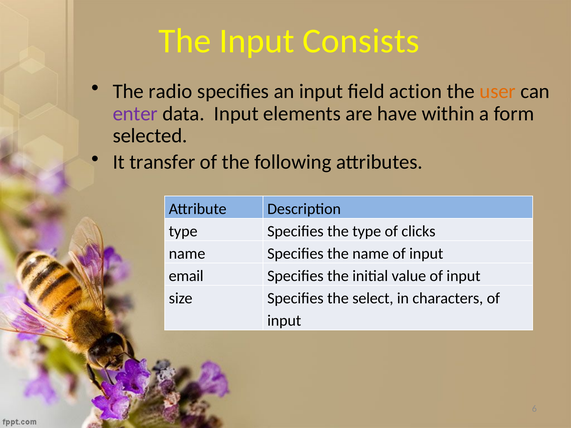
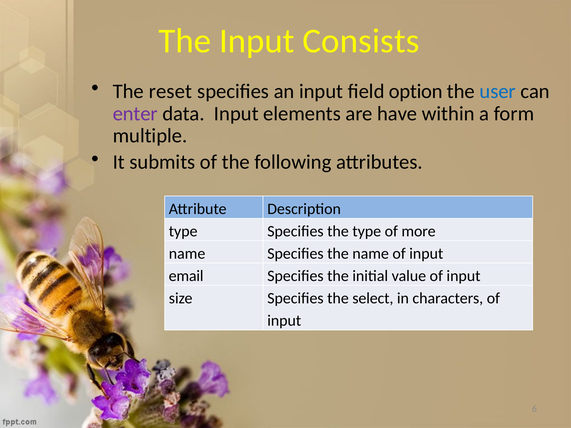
radio: radio -> reset (170, 91)
action: action -> option (416, 91)
user colour: orange -> blue (498, 91)
selected: selected -> multiple (150, 136)
transfer: transfer -> submits (162, 162)
clicks: clicks -> more (419, 231)
